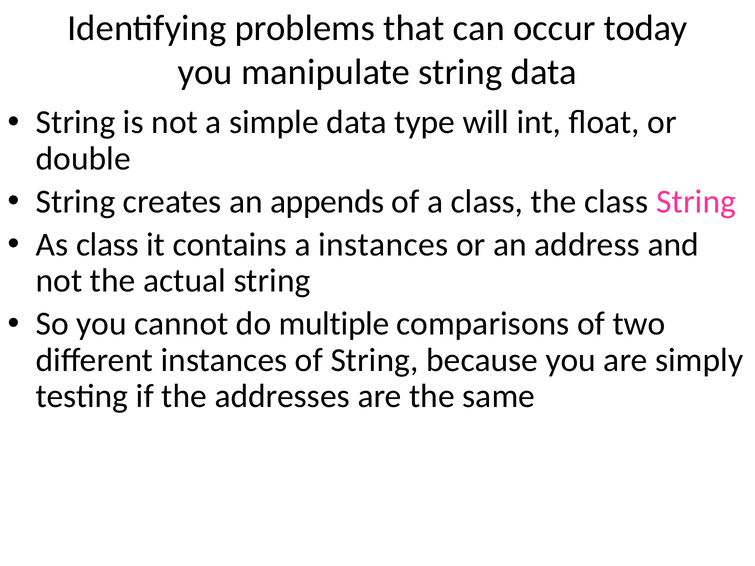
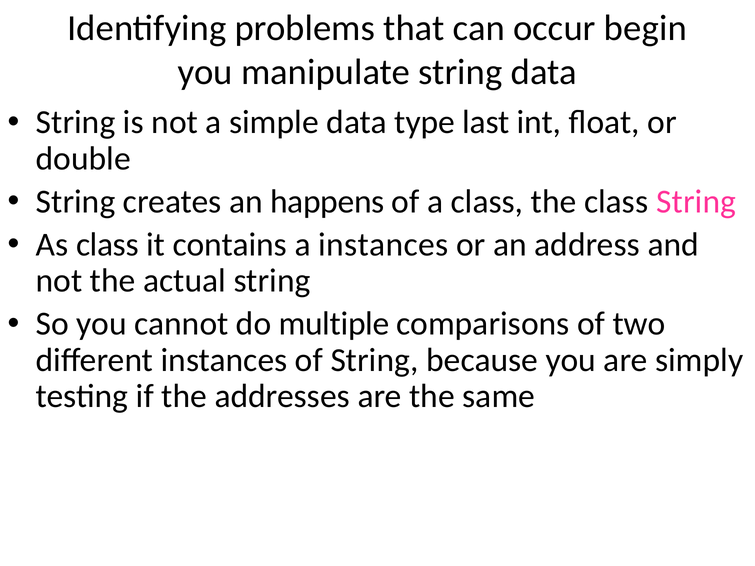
today: today -> begin (645, 28)
will: will -> last (486, 122)
appends: appends -> happens (327, 202)
